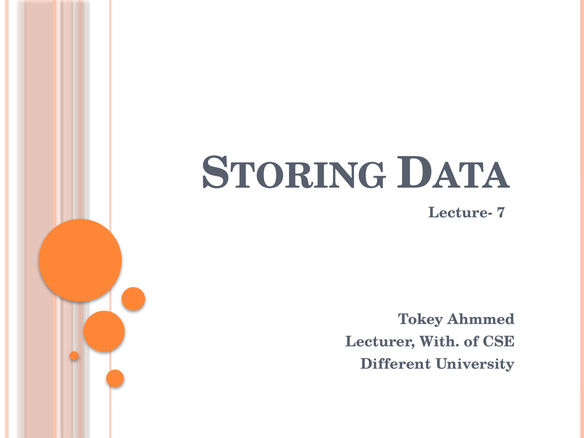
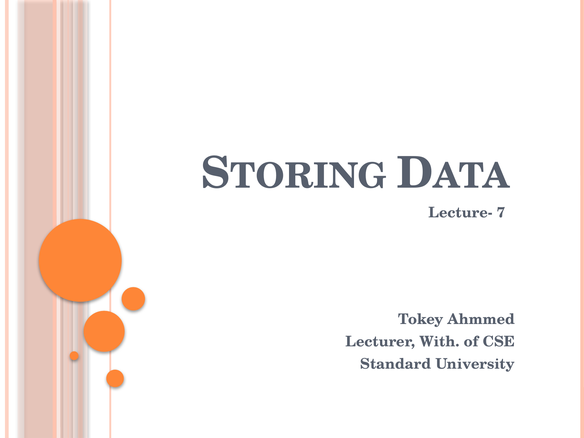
Different: Different -> Standard (396, 364)
